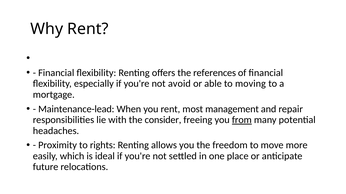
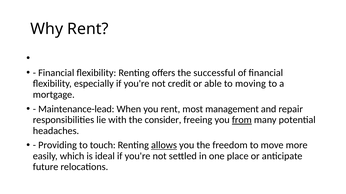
references: references -> successful (214, 73)
avoid: avoid -> credit (179, 84)
Proximity: Proximity -> Providing (58, 146)
rights: rights -> touch (103, 146)
allows underline: none -> present (164, 146)
